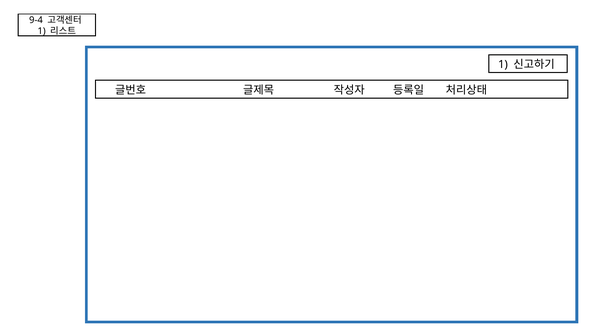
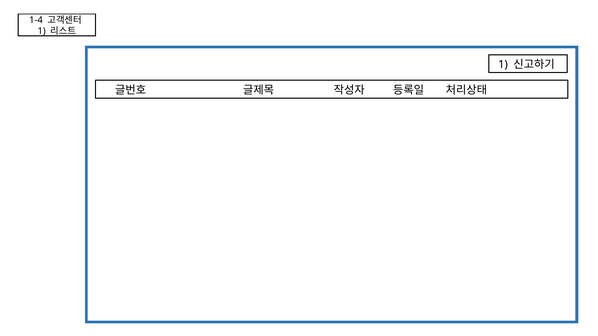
9-4: 9-4 -> 1-4 (36, 20)
